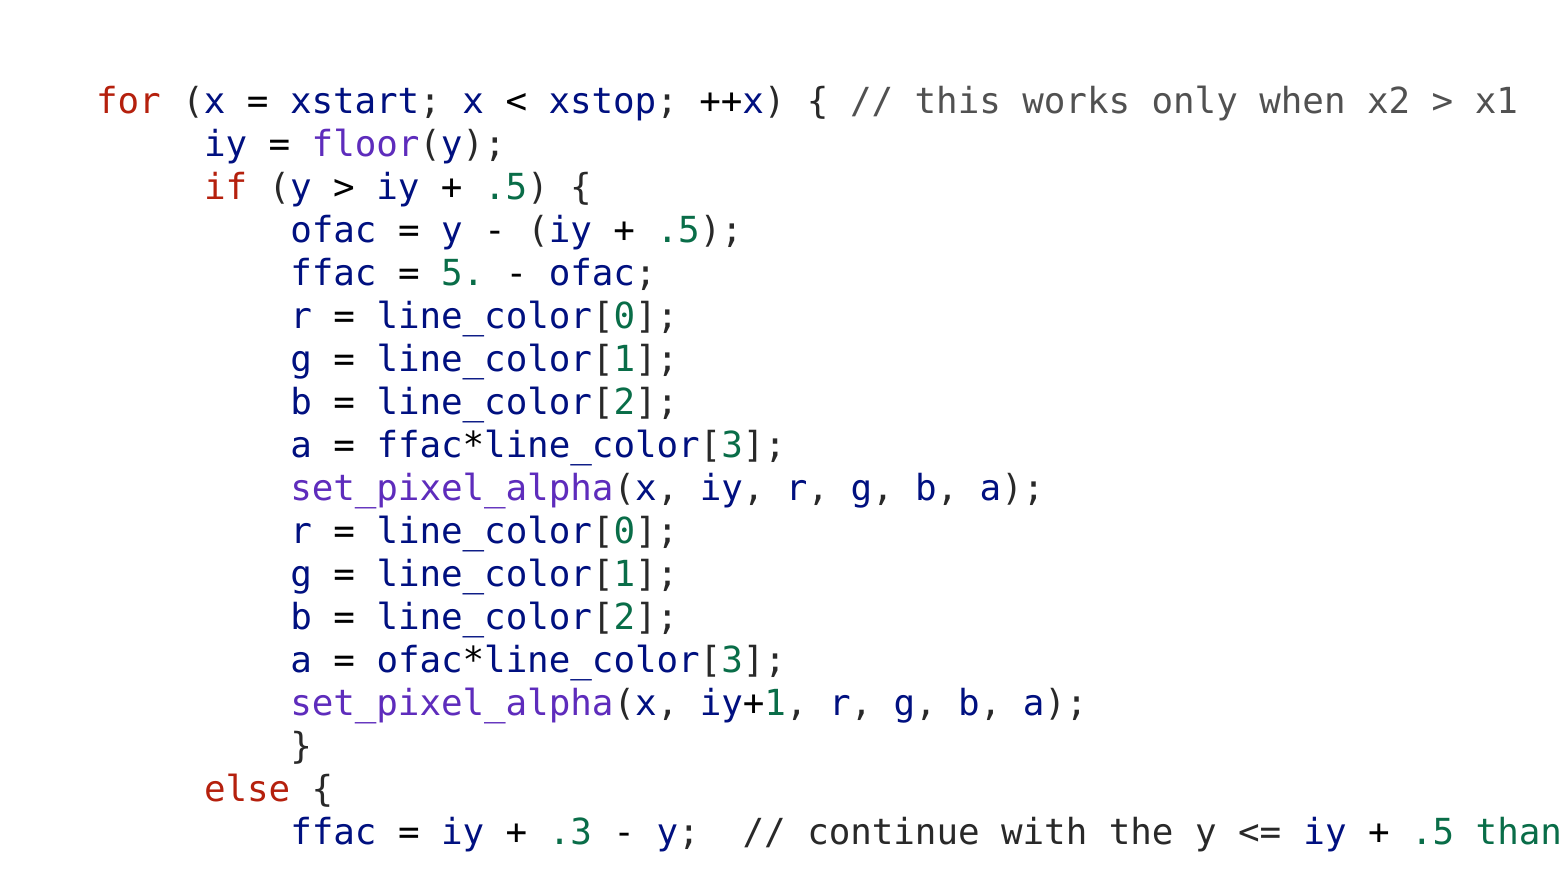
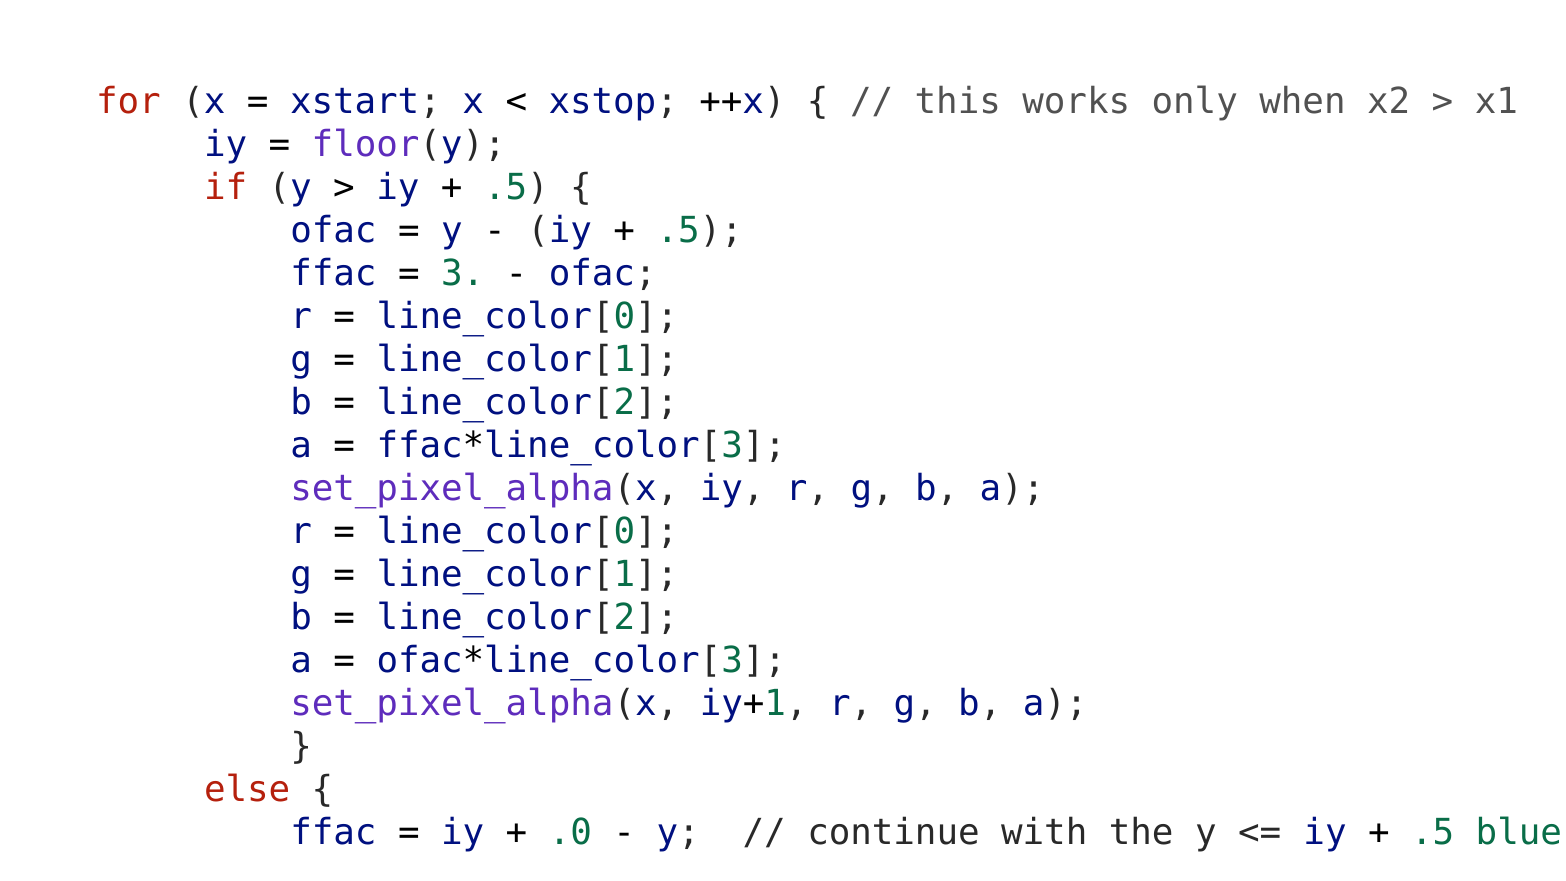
5: 5 -> 3 (463, 273)
.3: .3 -> .0 (570, 833)
than: than -> blue (1519, 833)
